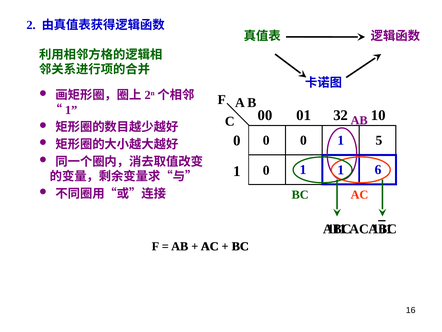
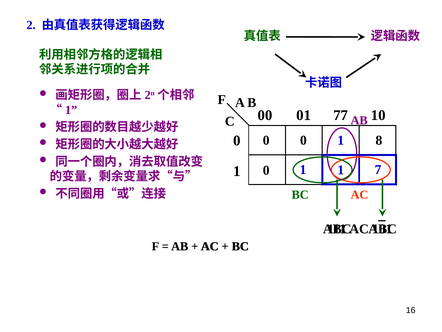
32: 32 -> 77 (341, 115)
5: 5 -> 8 (379, 140)
6: 6 -> 7 (378, 170)
